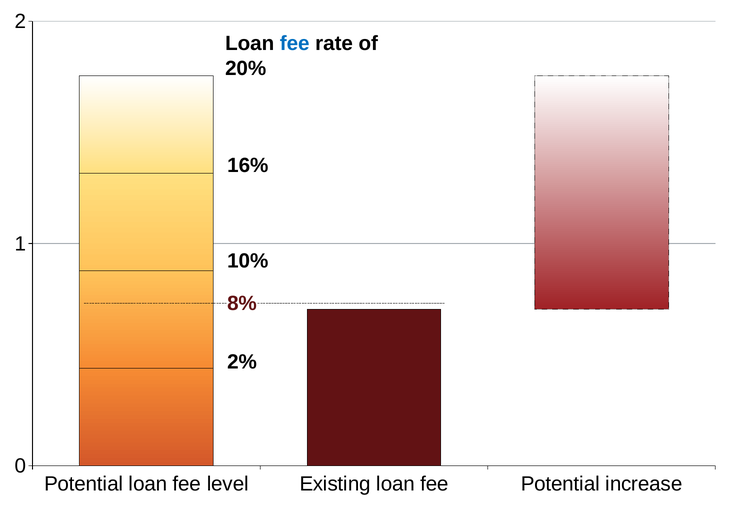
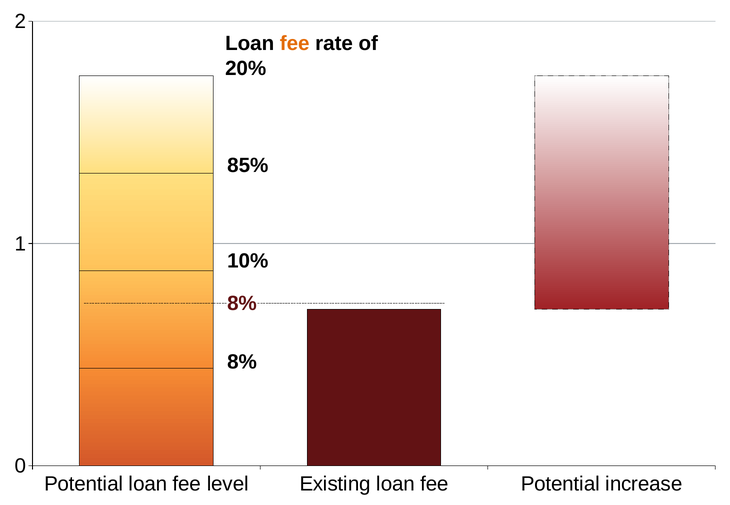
fee colour: blue -> orange (295, 44)
16%: 16% -> 85% (248, 166)
2%: 2% -> 8% (242, 362)
